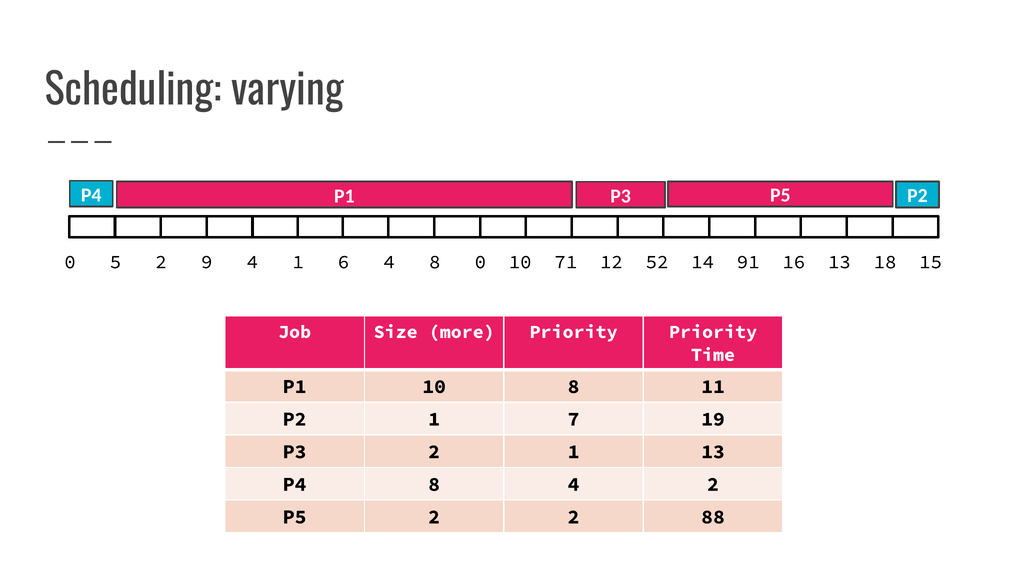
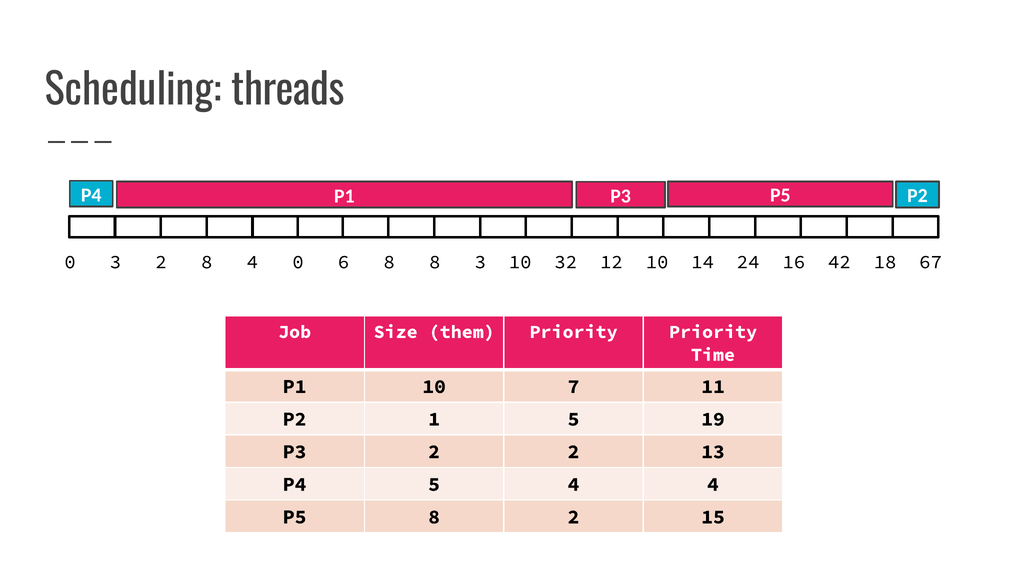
varying: varying -> threads (288, 91)
0 5: 5 -> 3 (115, 262)
2 9: 9 -> 8 (207, 262)
4 1: 1 -> 0 (298, 262)
6 4: 4 -> 8 (389, 262)
8 0: 0 -> 3 (480, 262)
71: 71 -> 32 (566, 262)
12 52: 52 -> 10 (657, 262)
91: 91 -> 24 (748, 262)
16 13: 13 -> 42 (839, 262)
15: 15 -> 67 (931, 262)
more: more -> them (462, 332)
10 8: 8 -> 7 (574, 387)
1 7: 7 -> 5 (574, 419)
2 1: 1 -> 2 (574, 452)
P4 8: 8 -> 5 (434, 484)
4 2: 2 -> 4 (713, 484)
P5 2: 2 -> 8 (434, 517)
88: 88 -> 15 (713, 517)
